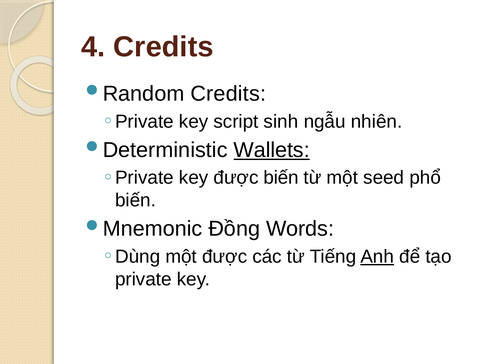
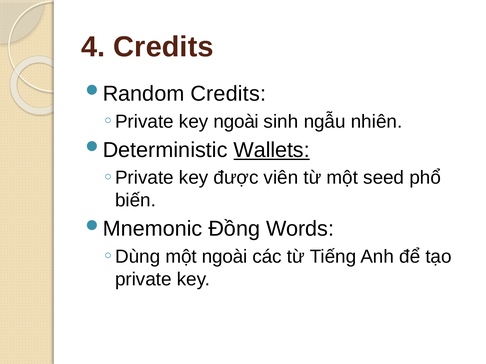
key script: script -> ngoài (236, 122)
được biến: biến -> viên (281, 178)
một được: được -> ngoài (225, 257)
Anh underline: present -> none (377, 257)
